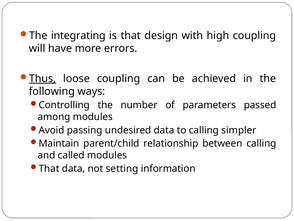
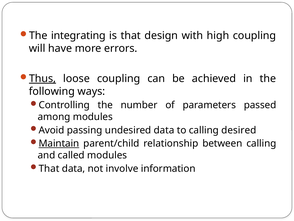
simpler: simpler -> desired (239, 130)
Maintain underline: none -> present (59, 143)
setting: setting -> involve (122, 168)
